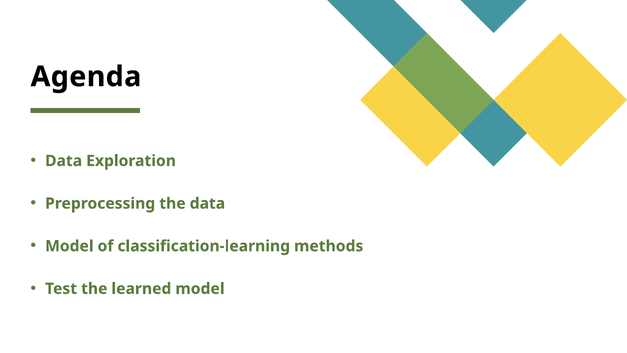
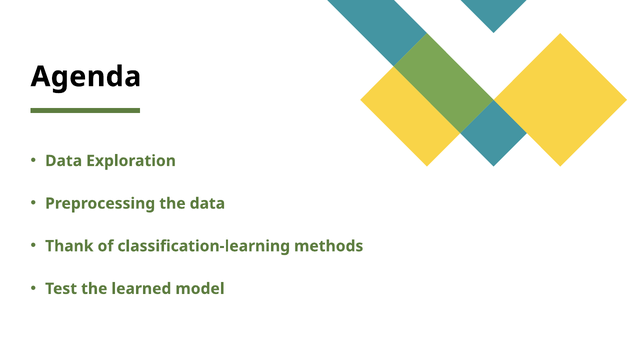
Model: Model -> Thank (69, 246)
